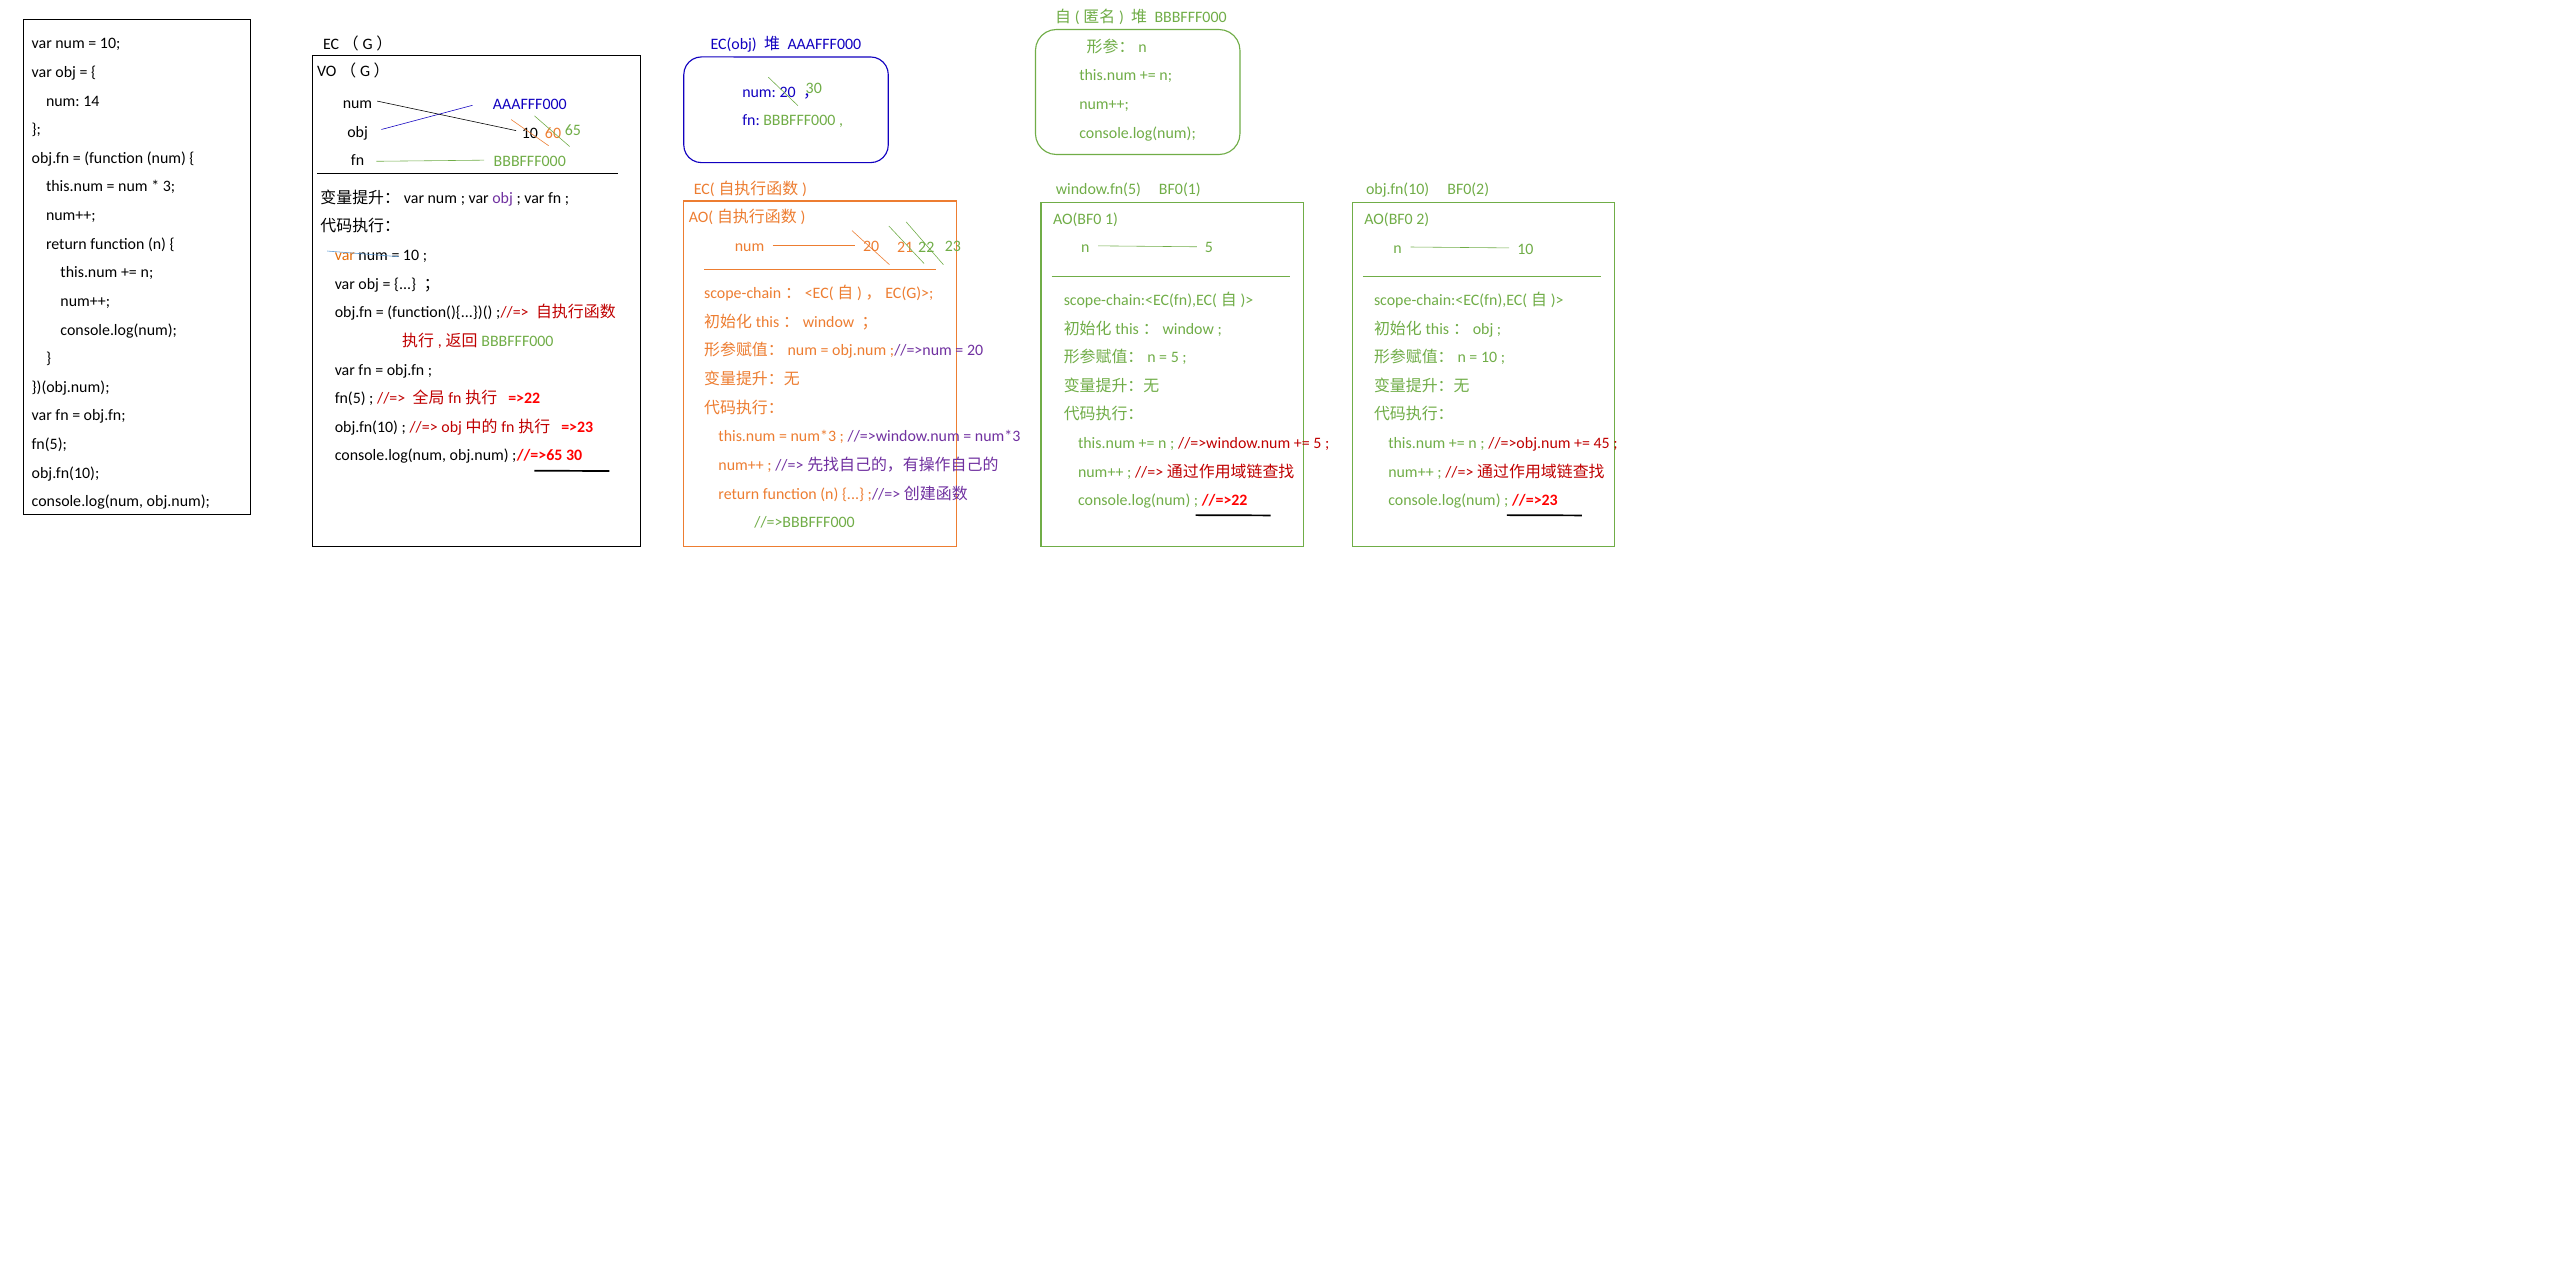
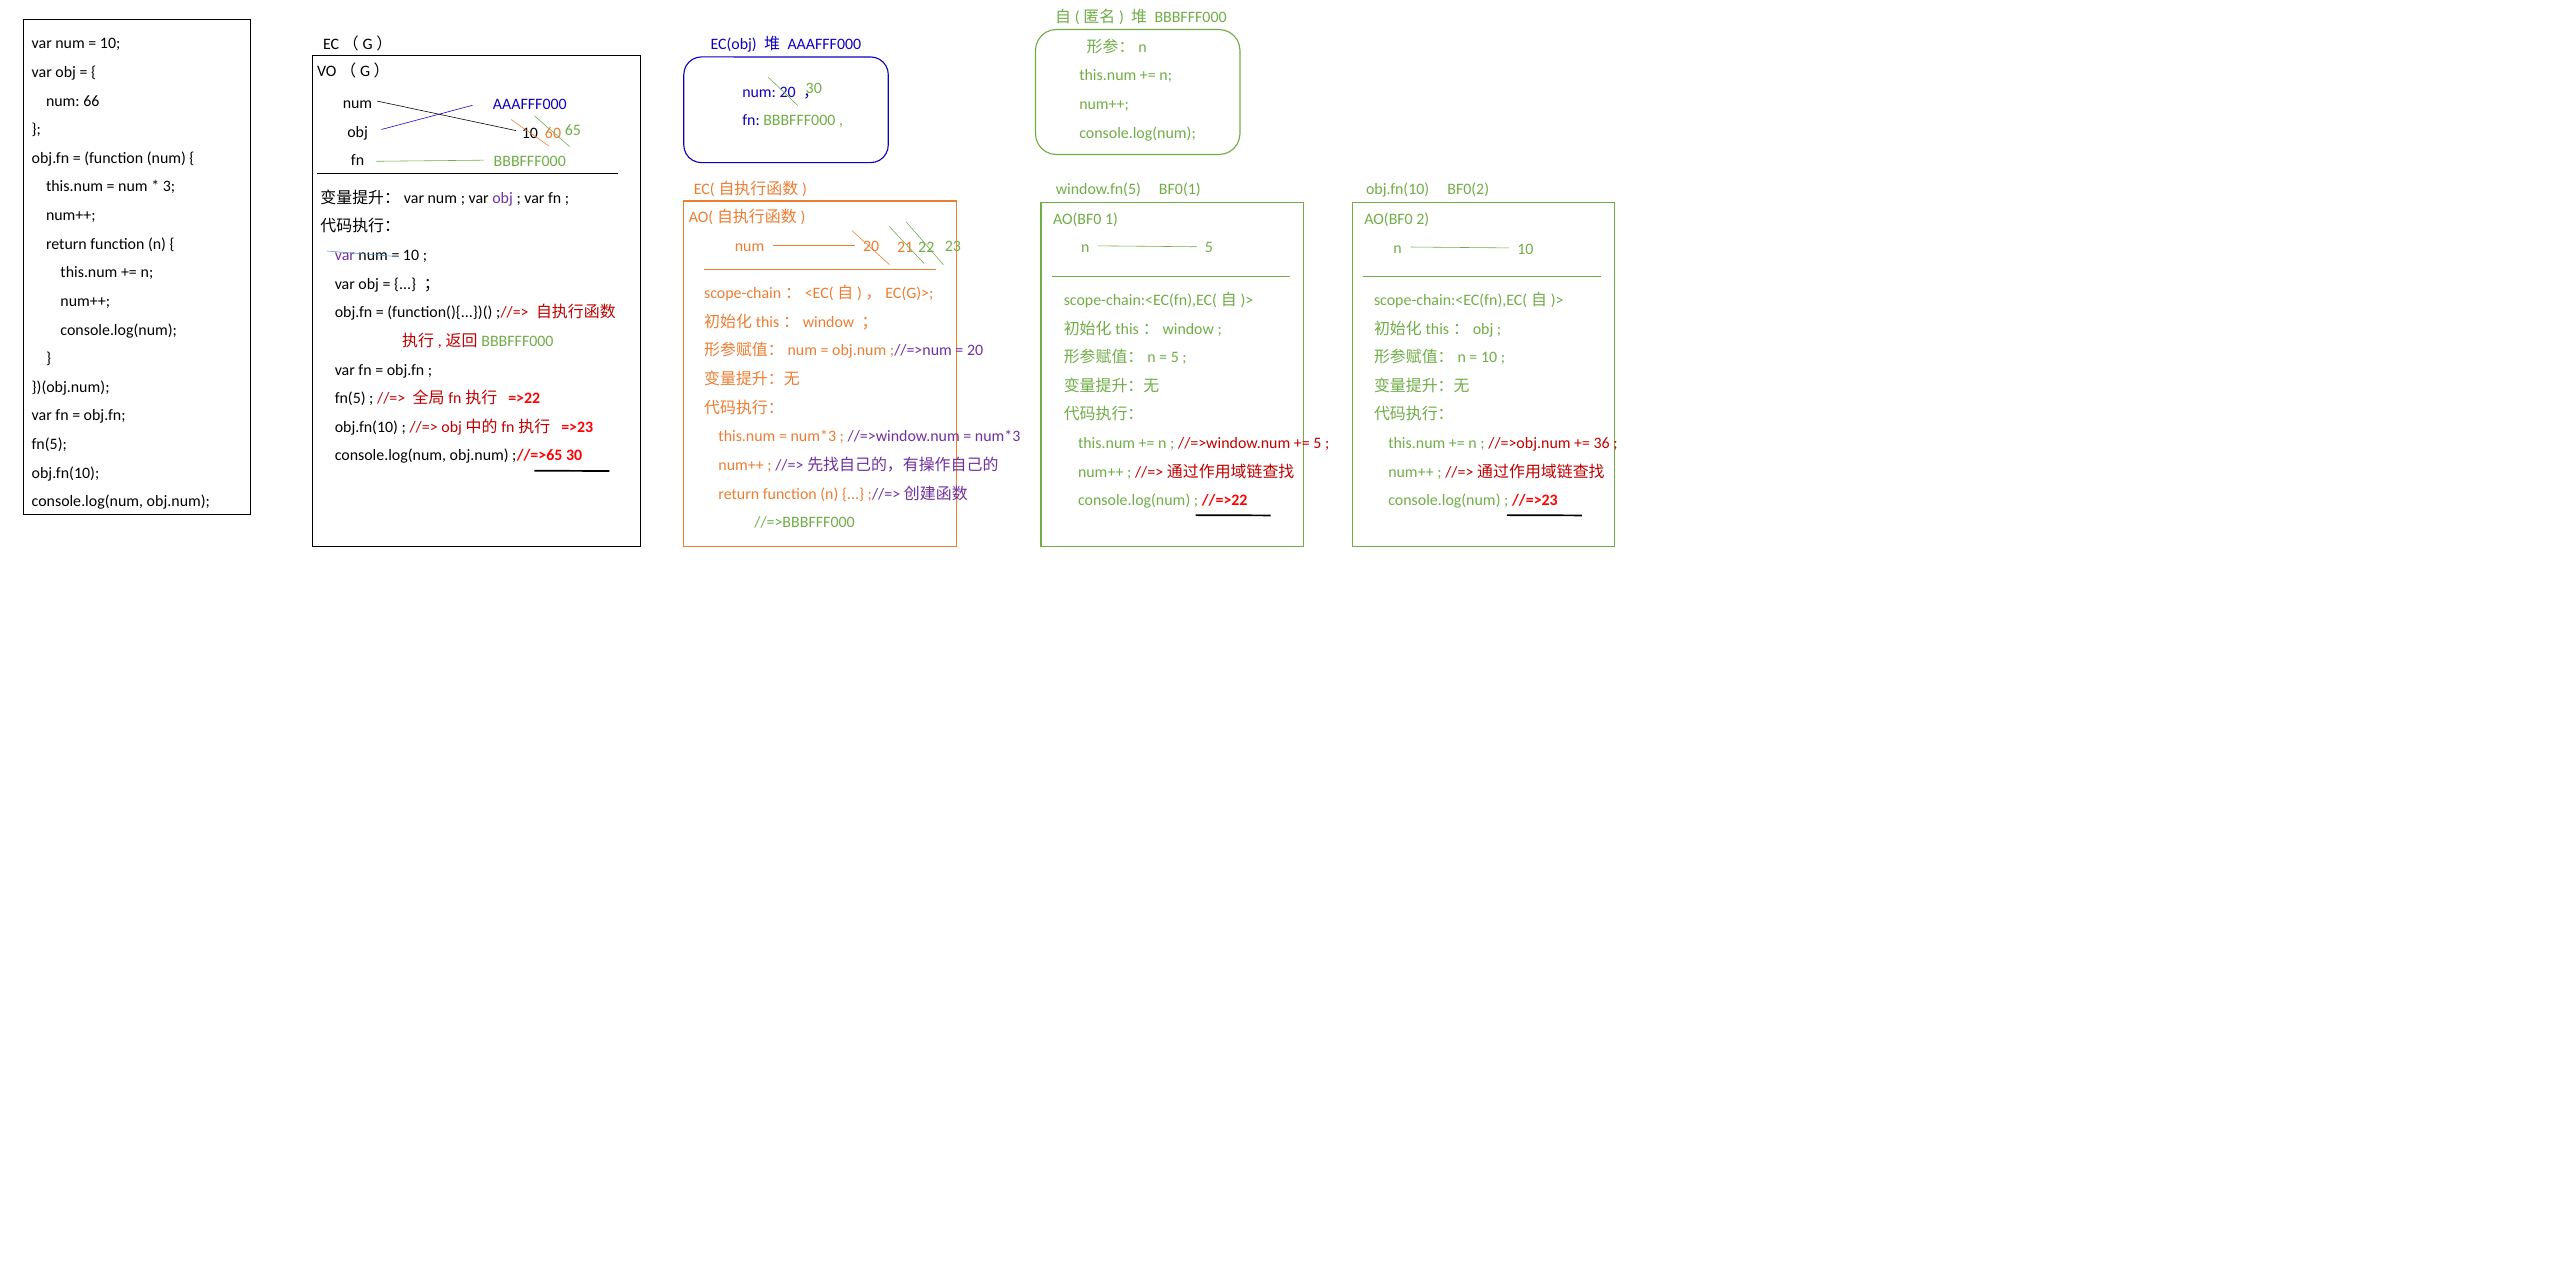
14: 14 -> 66 (91, 101)
var colour: orange -> purple (345, 255)
45: 45 -> 36 (1602, 443)
